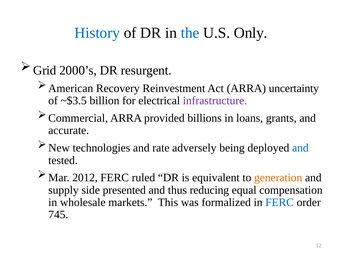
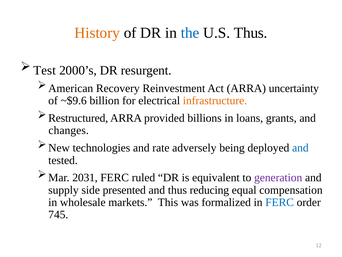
History colour: blue -> orange (97, 33)
U.S Only: Only -> Thus (251, 33)
Grid: Grid -> Test (45, 70)
~$3.5: ~$3.5 -> ~$9.6 (74, 100)
infrastructure colour: purple -> orange (215, 100)
Commercial: Commercial -> Restructured (78, 118)
accurate: accurate -> changes (69, 130)
2012: 2012 -> 2031 (85, 177)
generation colour: orange -> purple (278, 177)
